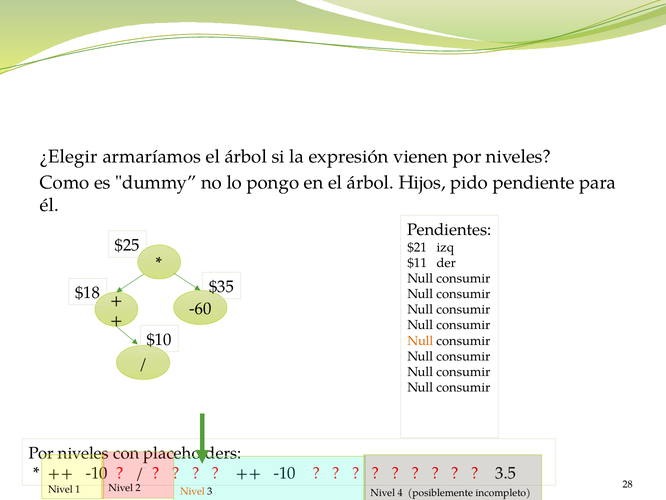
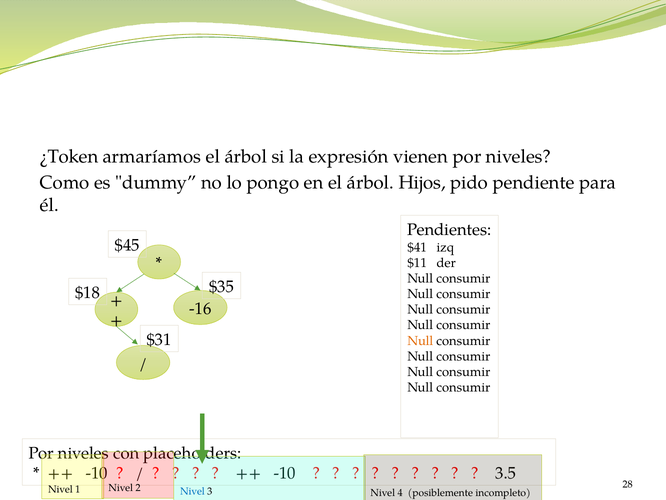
¿Elegir: ¿Elegir -> ¿Token (69, 157)
$25: $25 -> $45 (127, 245)
$21: $21 -> $41 (417, 247)
-60: -60 -> -16 (200, 308)
$10: $10 -> $31 (159, 339)
Nivel colour: orange -> blue (192, 491)
